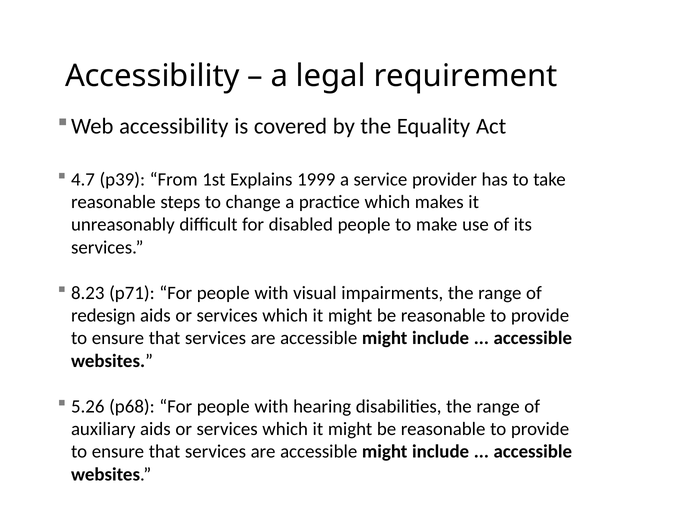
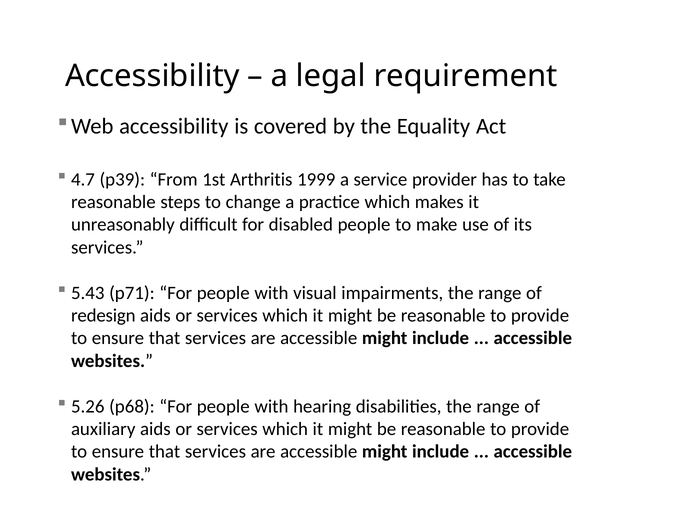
Explains: Explains -> Arthritis (261, 180)
8.23: 8.23 -> 5.43 (88, 293)
